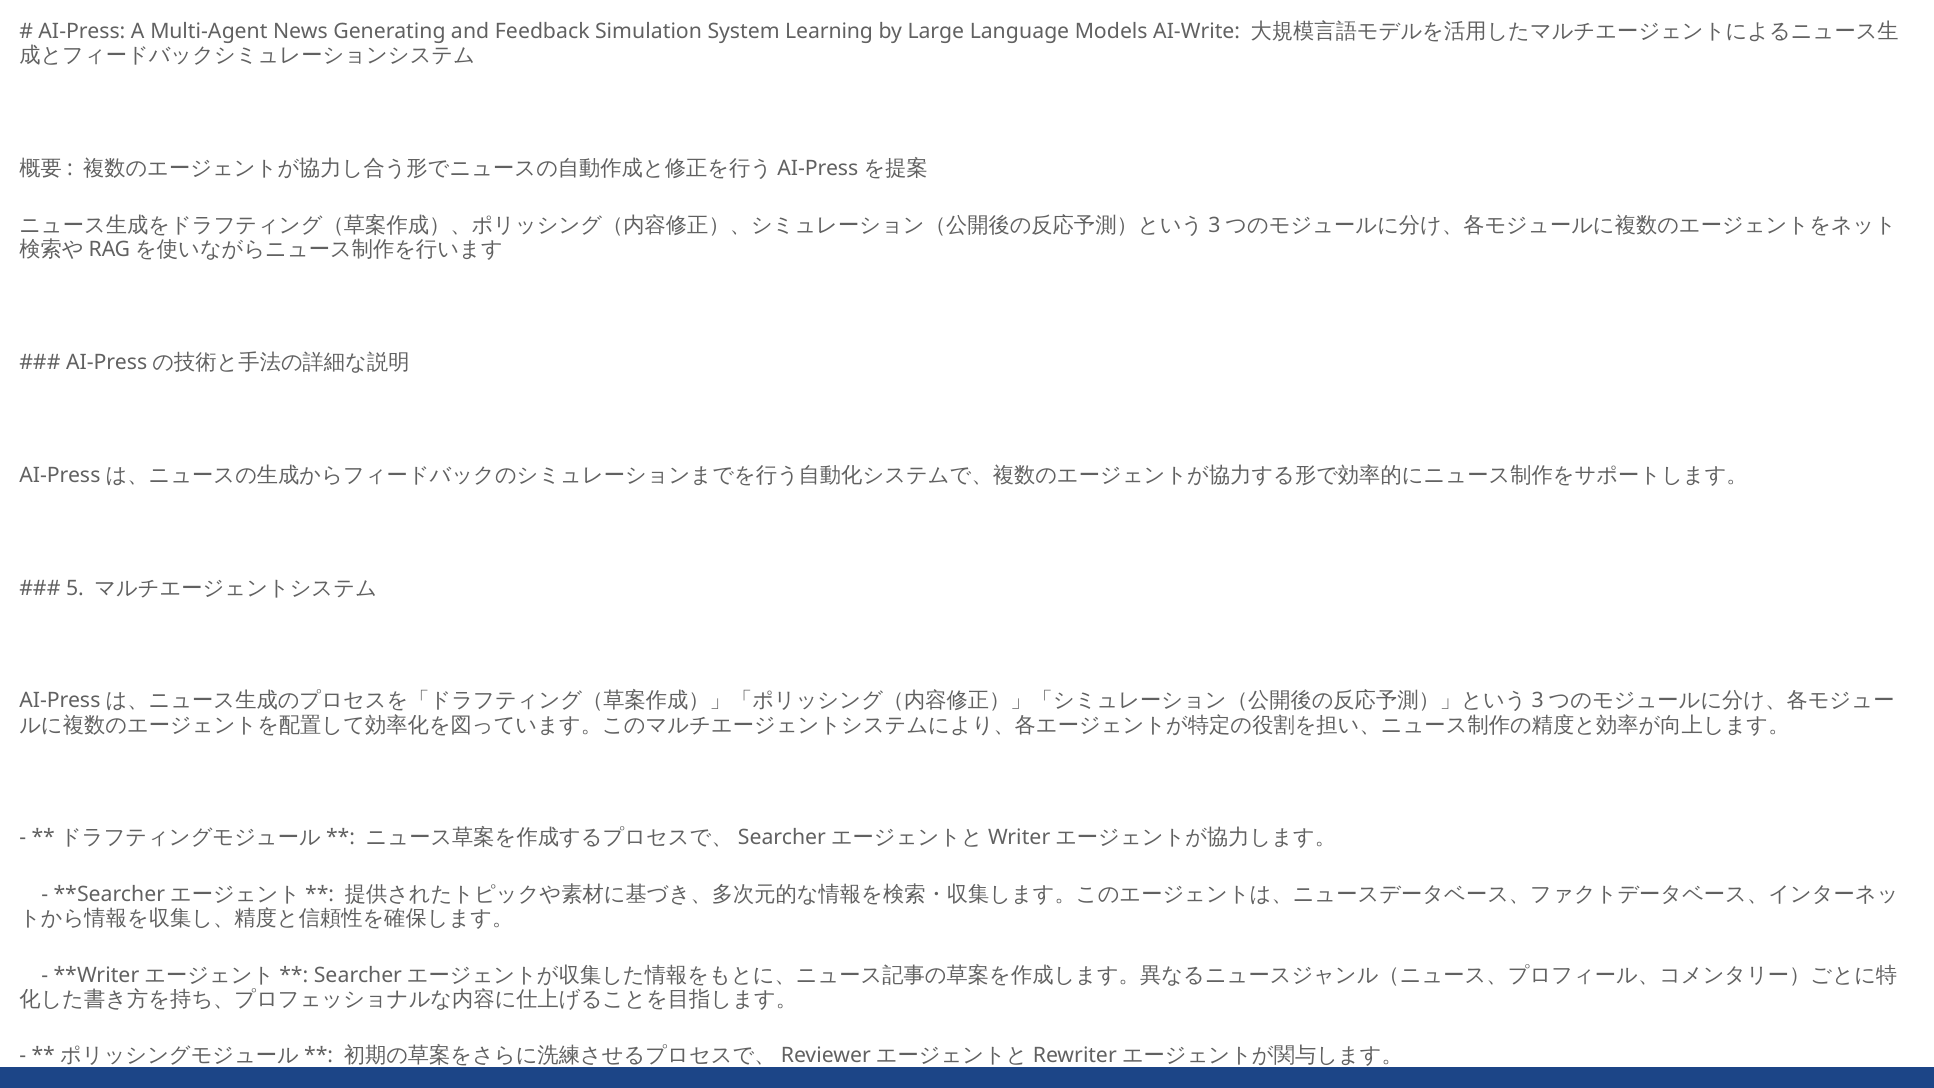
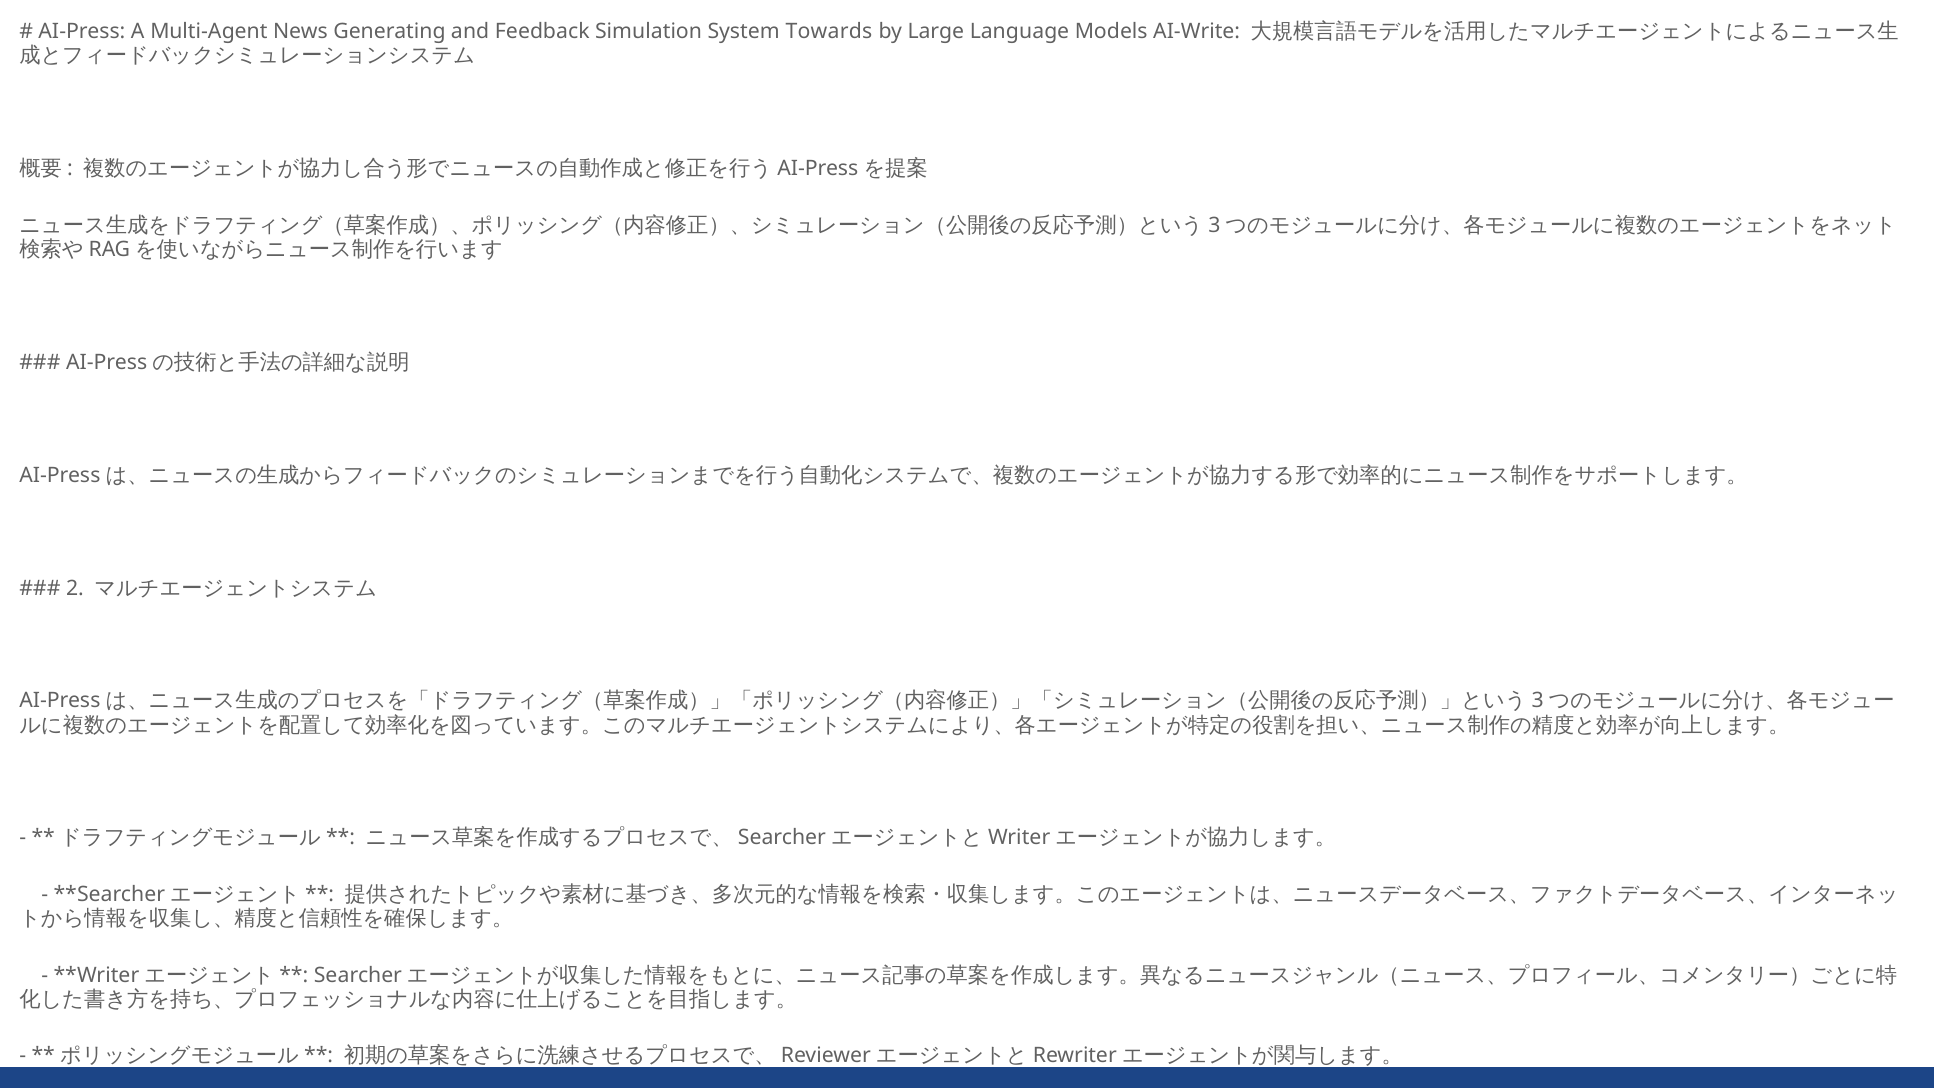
Learning: Learning -> Towards (829, 32)
5: 5 -> 2 (75, 588)
